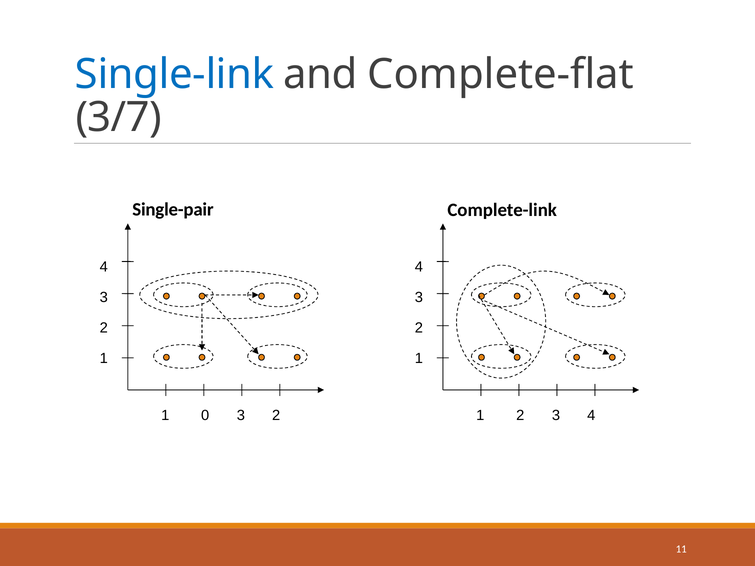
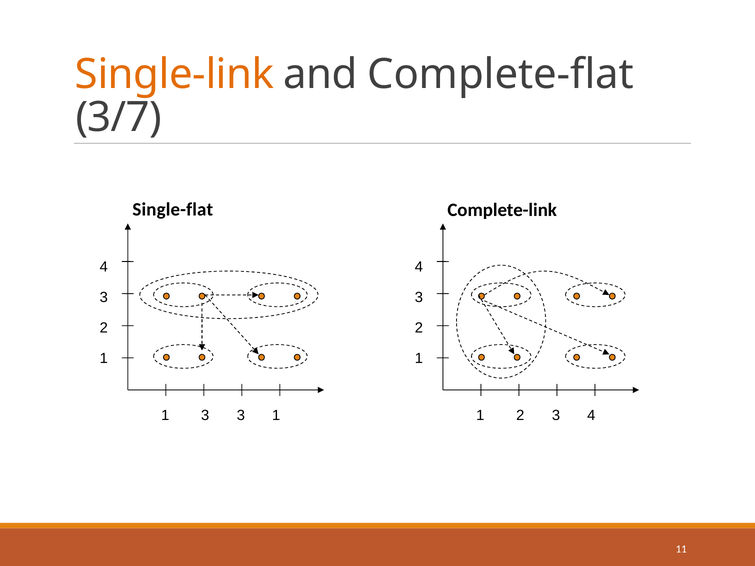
Single-link colour: blue -> orange (175, 74)
Single-pair: Single-pair -> Single-flat (173, 210)
1 0: 0 -> 3 (205, 416)
3 2: 2 -> 1 (276, 416)
